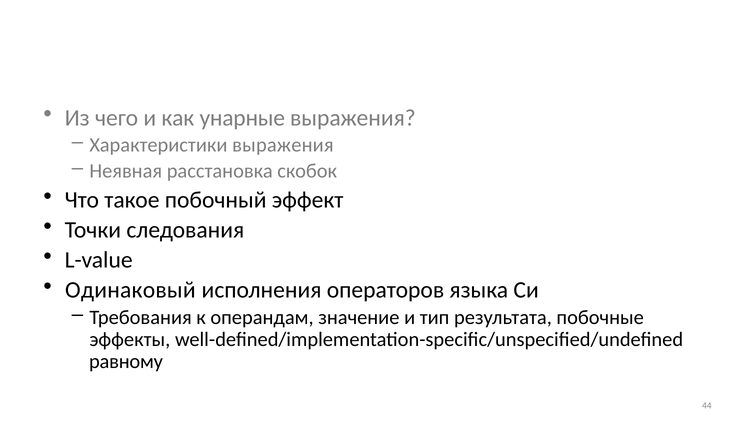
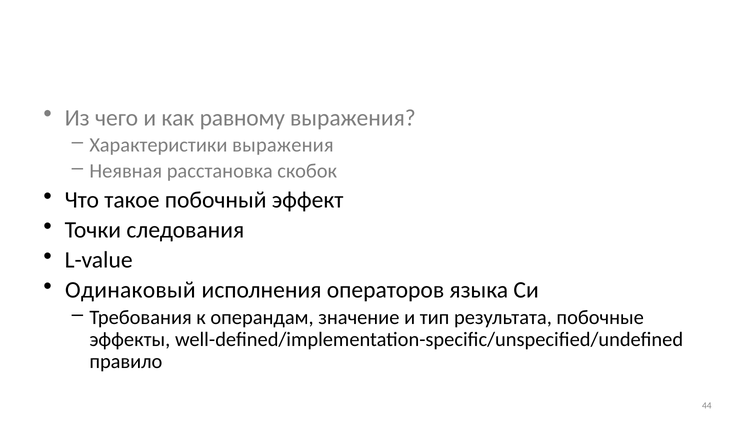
унарные: унарные -> равному (242, 118)
равному: равному -> правило (126, 361)
